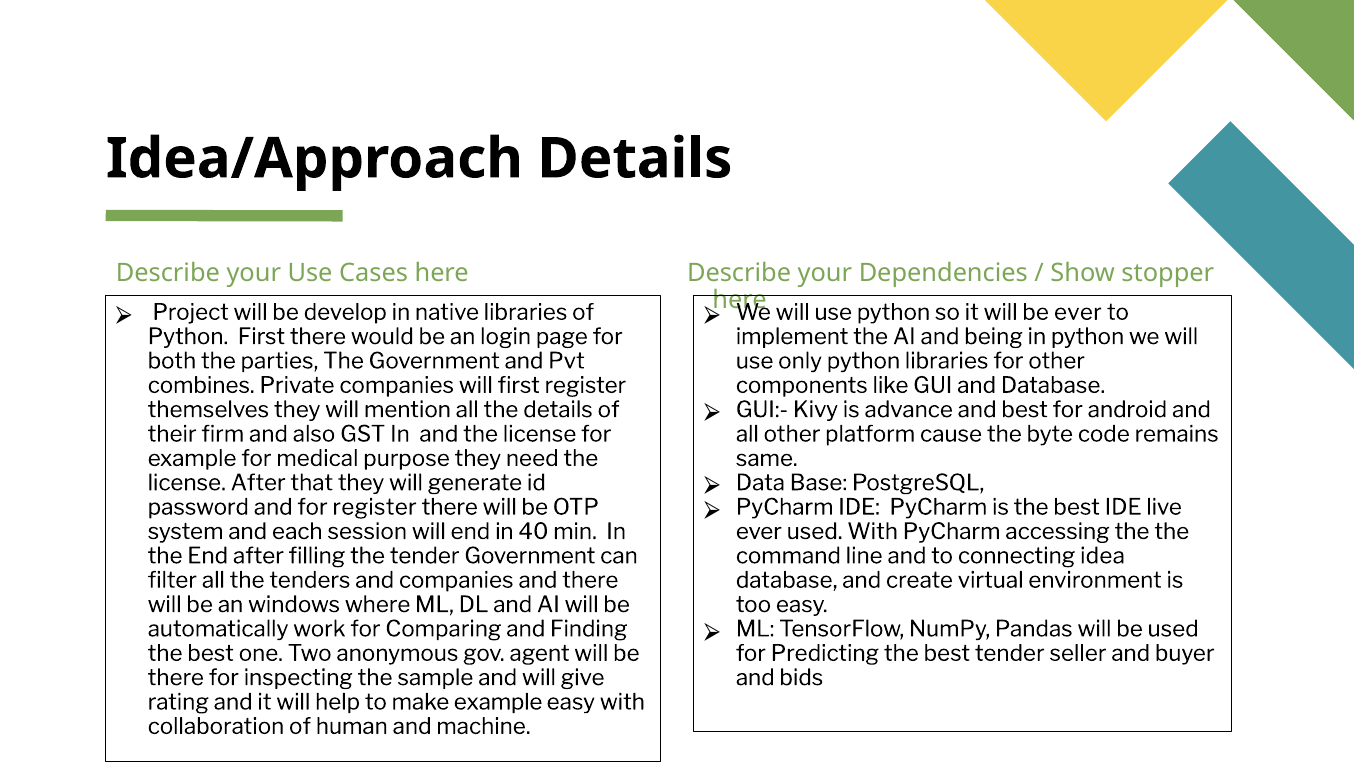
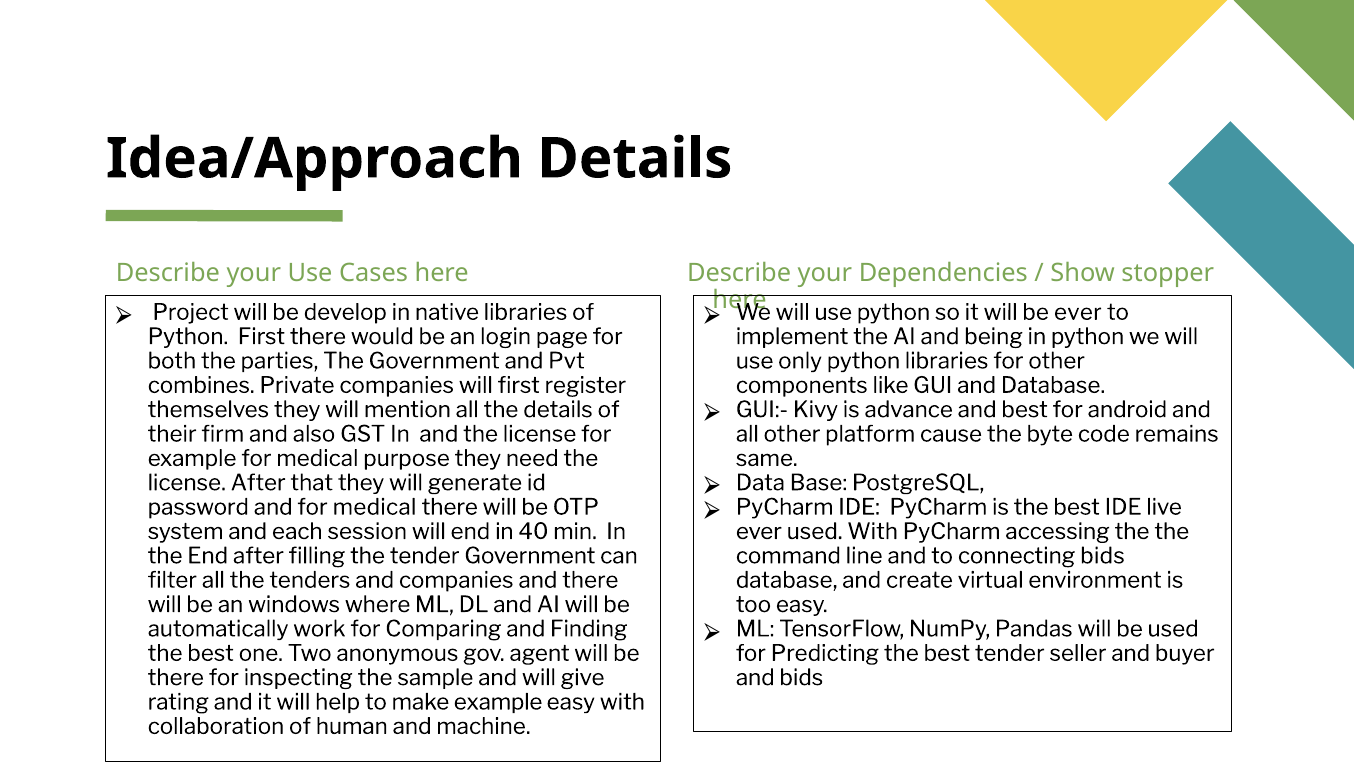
and for register: register -> medical (374, 507)
connecting idea: idea -> bids (1102, 556)
